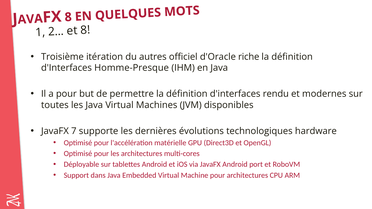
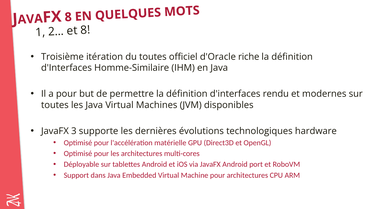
du autres: autres -> toutes (153, 57)
Homme-Presque: Homme-Presque -> Homme-Similaire (132, 68)
7: 7 -> 3 (74, 131)
